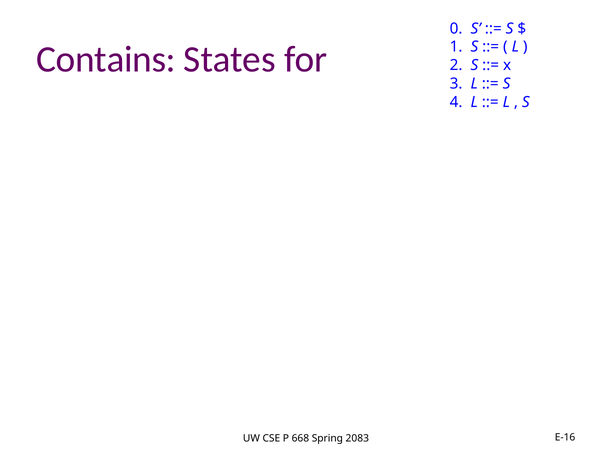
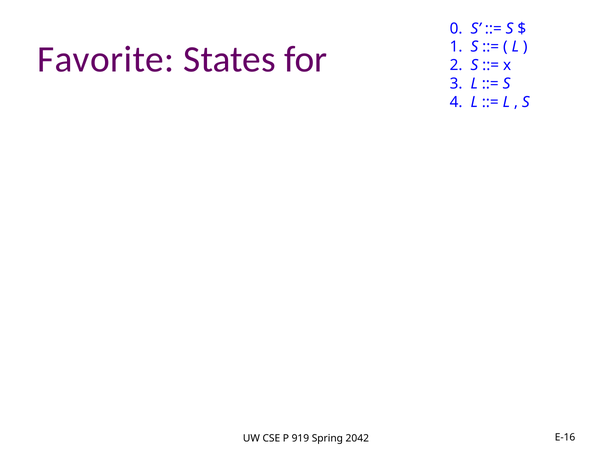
Contains: Contains -> Favorite (106, 59)
668: 668 -> 919 (300, 438)
2083: 2083 -> 2042 (357, 438)
